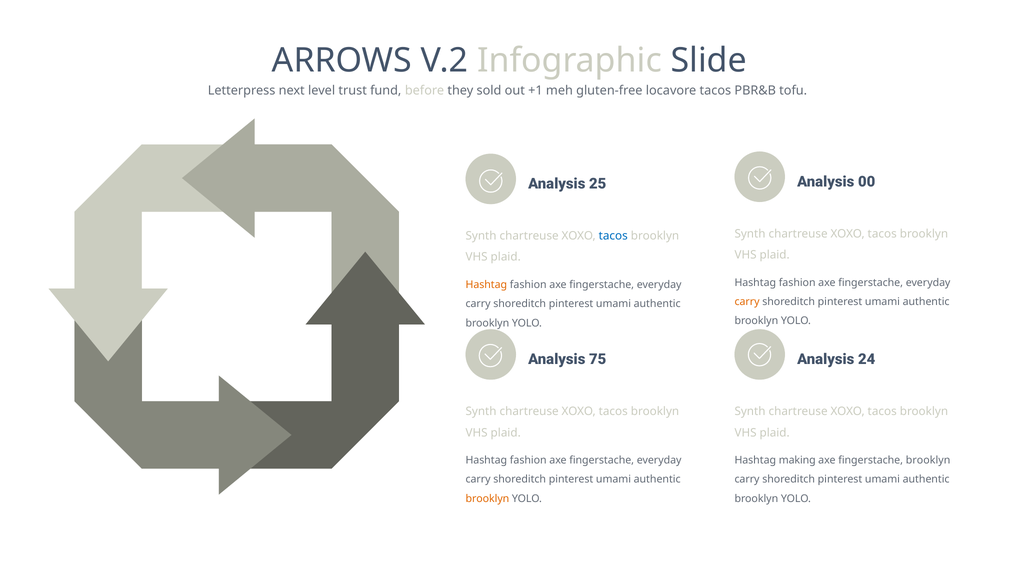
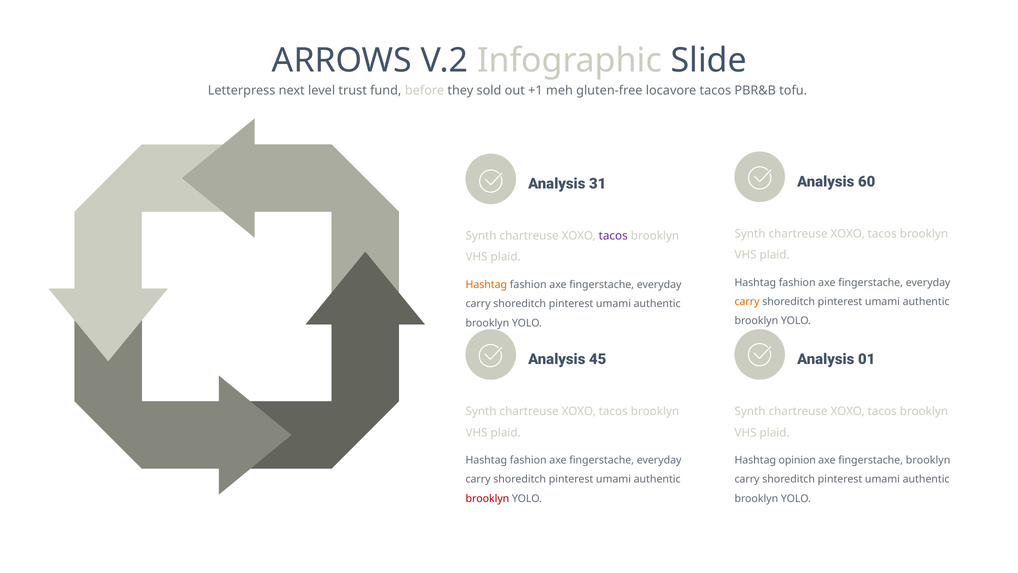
00: 00 -> 60 (867, 182)
25: 25 -> 31 (598, 184)
tacos colour: blue -> purple (613, 236)
75: 75 -> 45 (598, 359)
24: 24 -> 01 (867, 359)
making: making -> opinion (797, 460)
brooklyn colour: orange -> red (487, 498)
